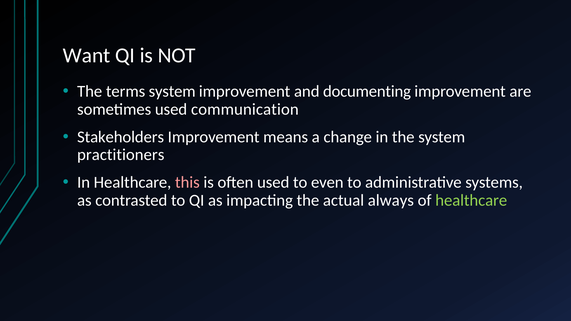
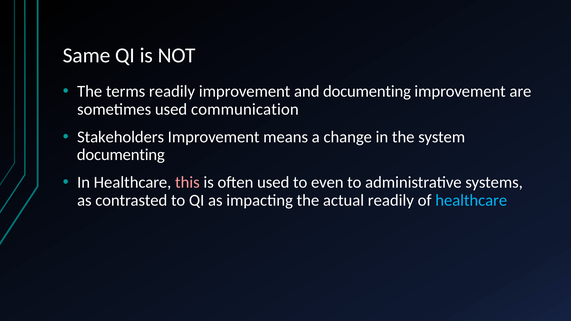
Want: Want -> Same (87, 56)
terms system: system -> readily (172, 91)
practitioners: practitioners -> documenting (121, 155)
actual always: always -> readily (391, 200)
healthcare colour: light green -> light blue (471, 200)
